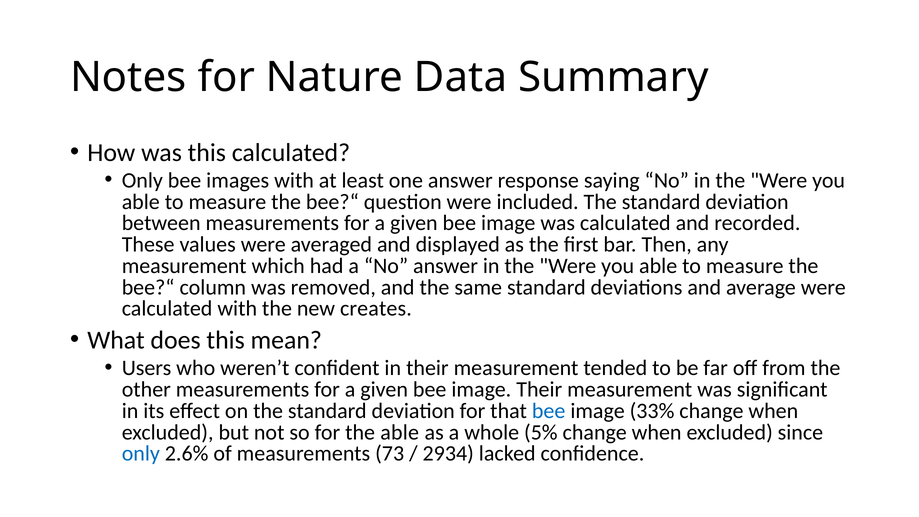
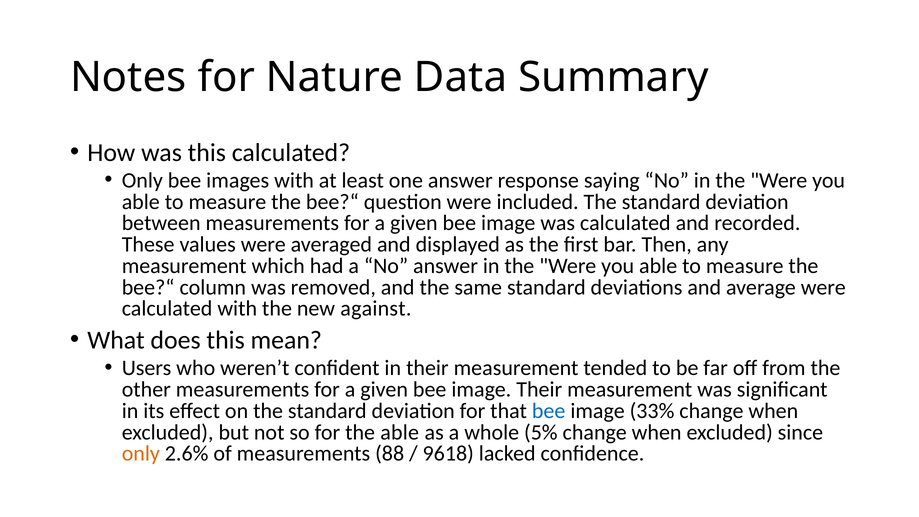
creates: creates -> against (376, 309)
only colour: blue -> orange (141, 454)
73: 73 -> 88 (390, 454)
2934: 2934 -> 9618 (448, 454)
